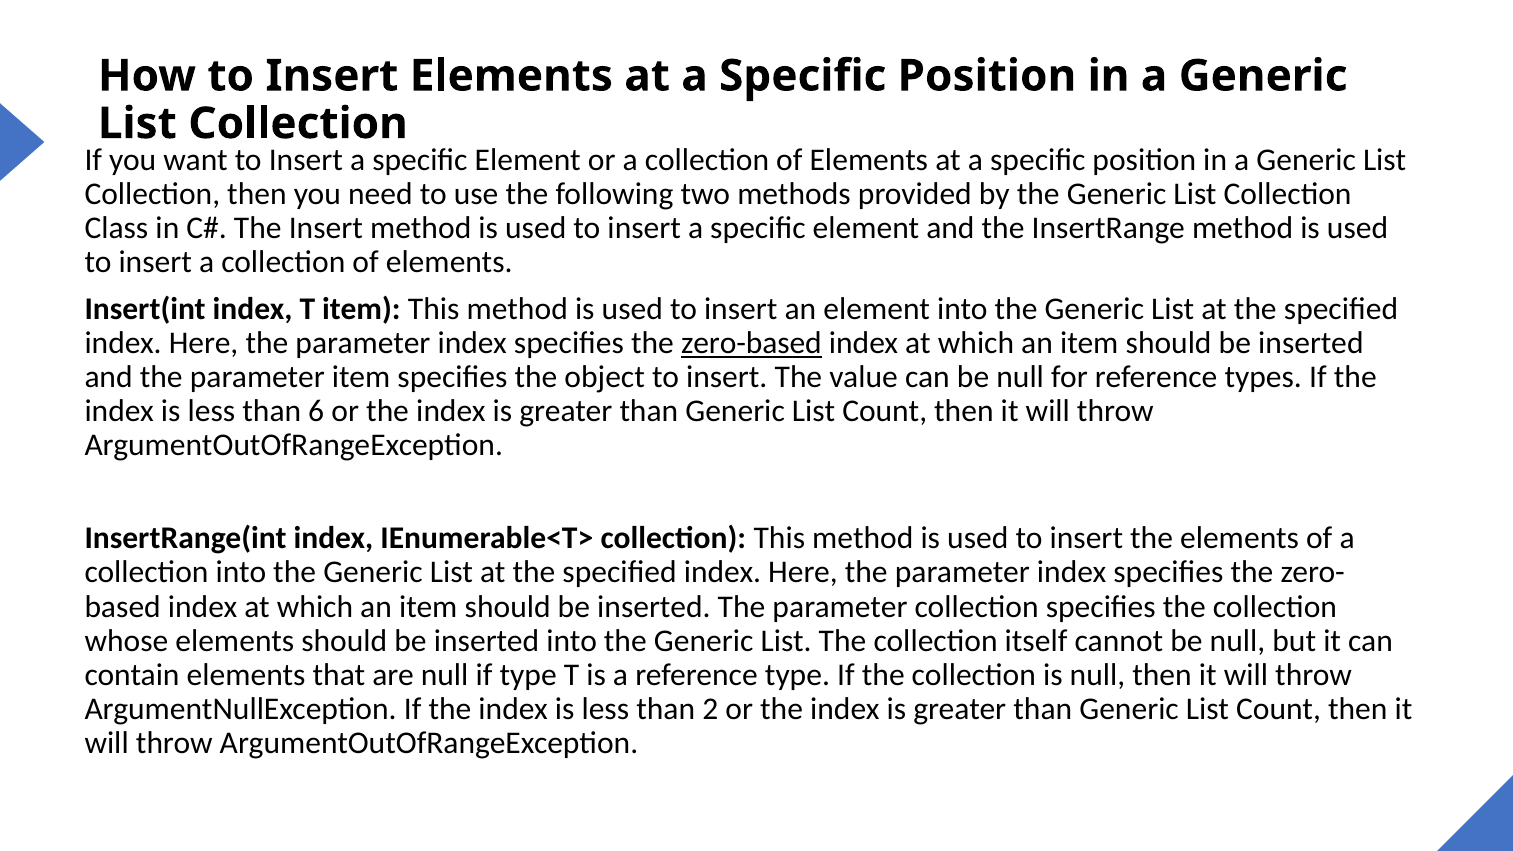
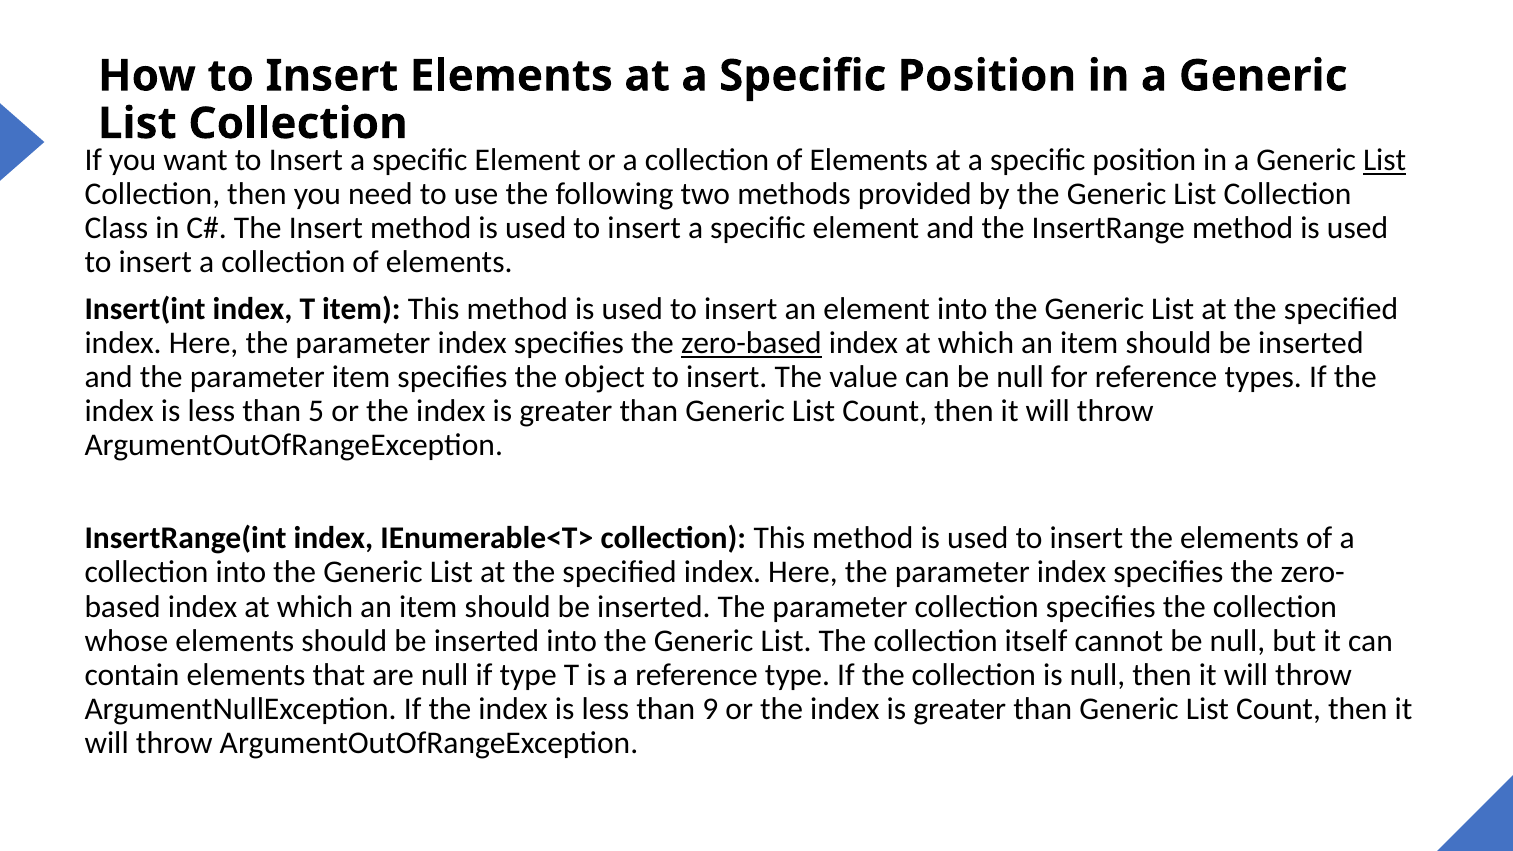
List underline: none -> present (1385, 160)
6: 6 -> 5 (316, 411)
2: 2 -> 9 (710, 709)
